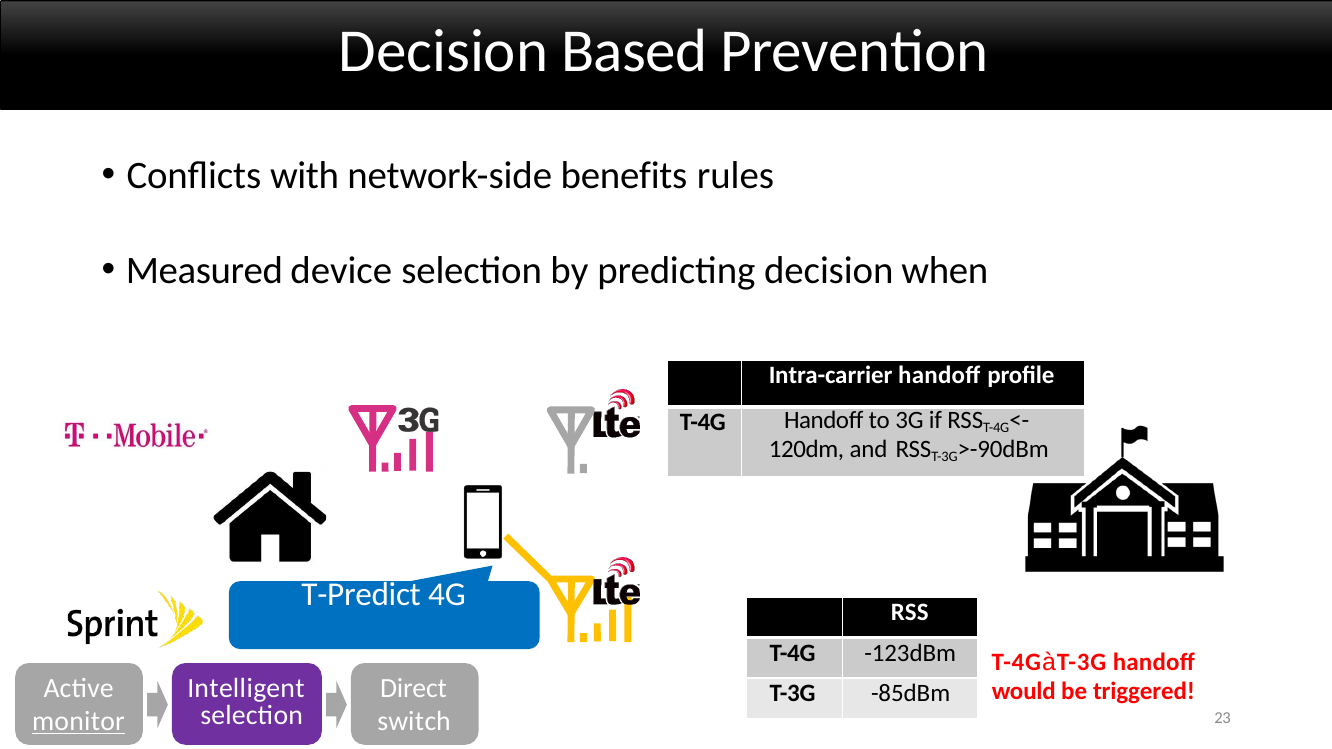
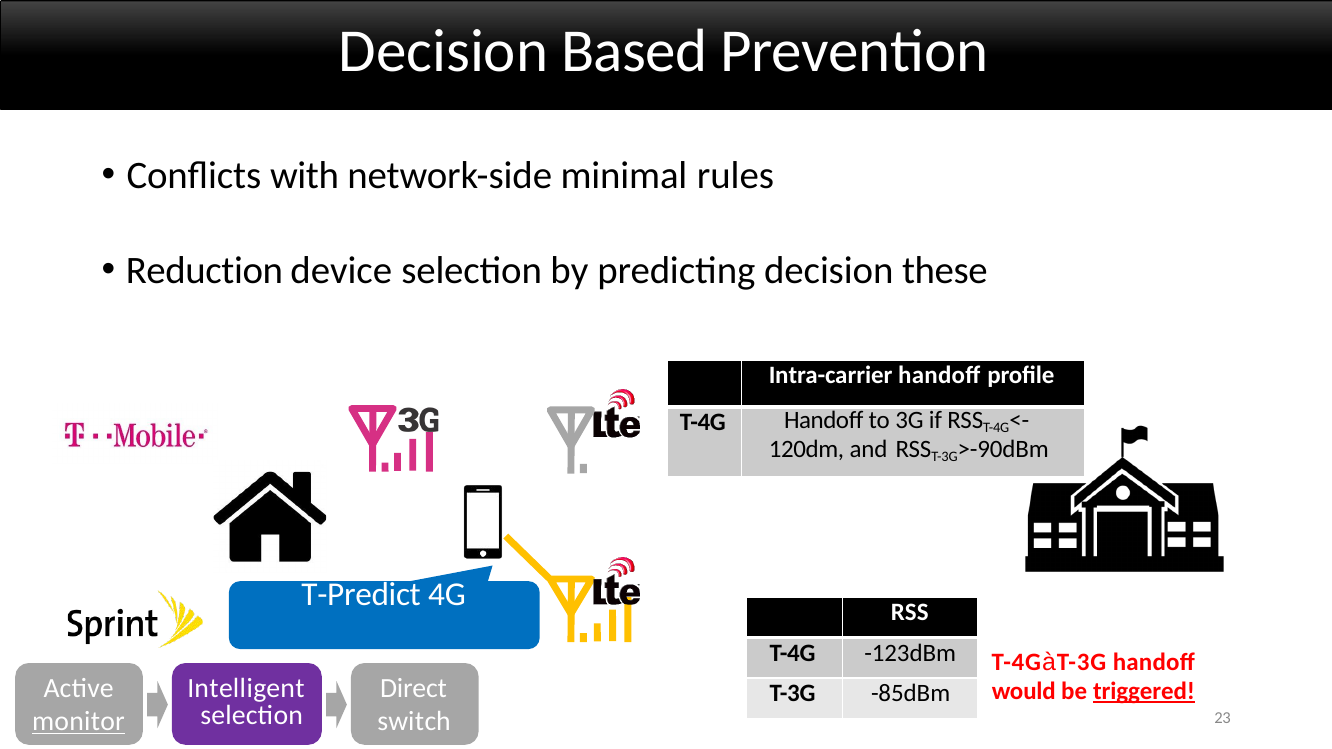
benefits: benefits -> minimal (624, 176)
Measured: Measured -> Reduction (204, 271)
when: when -> these (945, 271)
triggered underline: none -> present (1144, 692)
